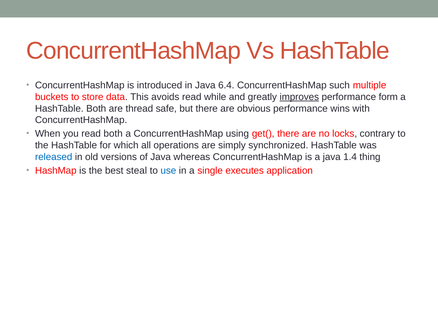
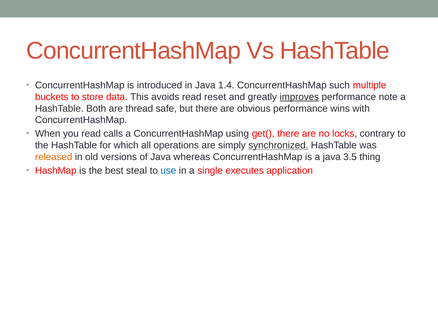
6.4: 6.4 -> 1.4 (226, 85)
while: while -> reset (215, 97)
form: form -> note (388, 97)
read both: both -> calls (113, 134)
synchronized underline: none -> present (278, 146)
released colour: blue -> orange (54, 157)
1.4: 1.4 -> 3.5 (350, 157)
